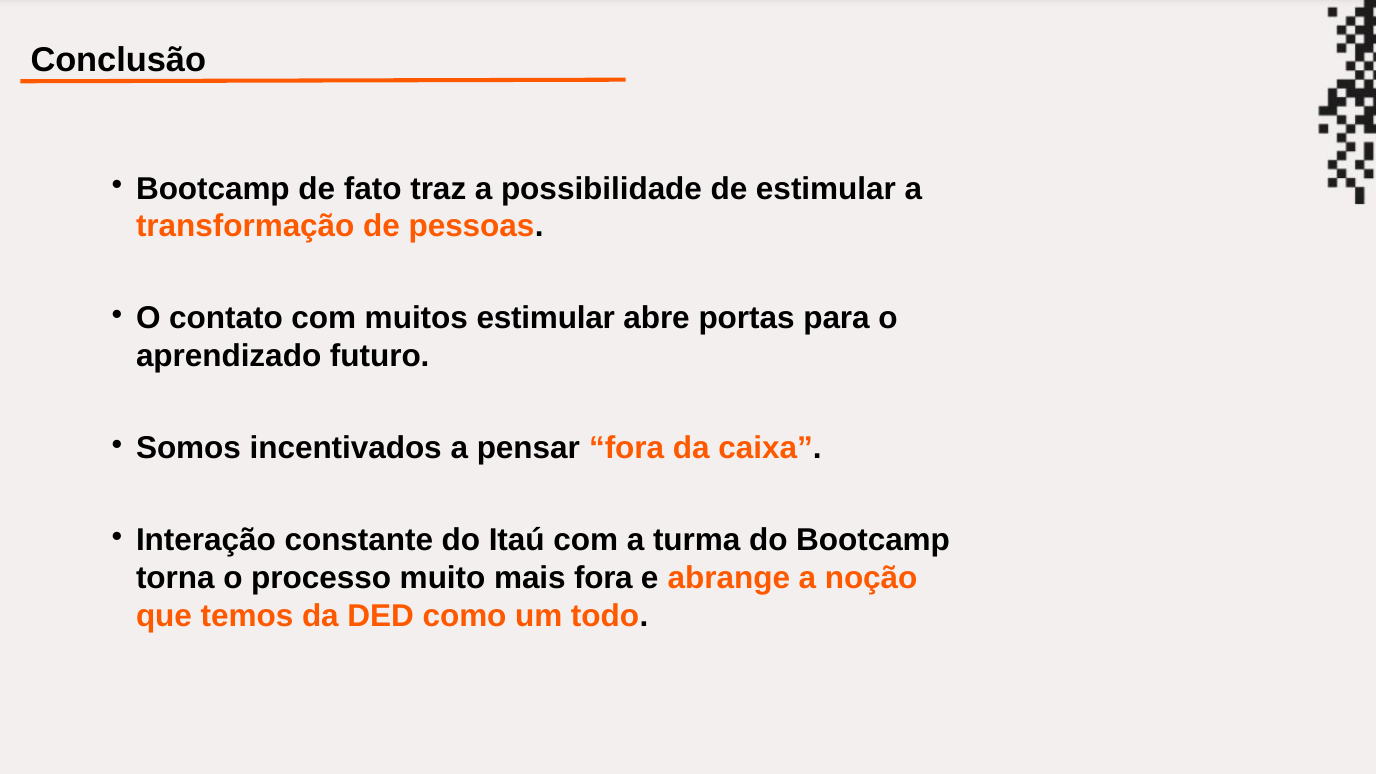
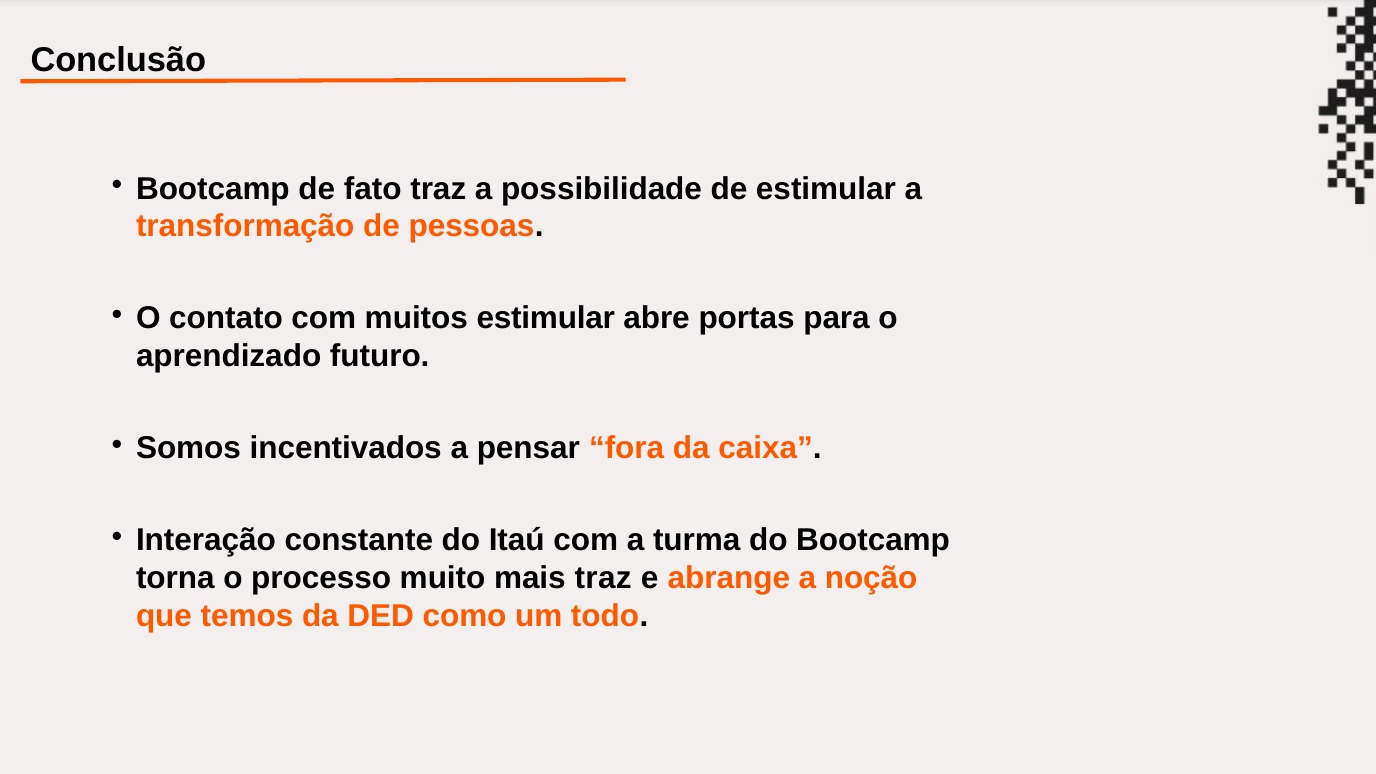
mais fora: fora -> traz (603, 578)
